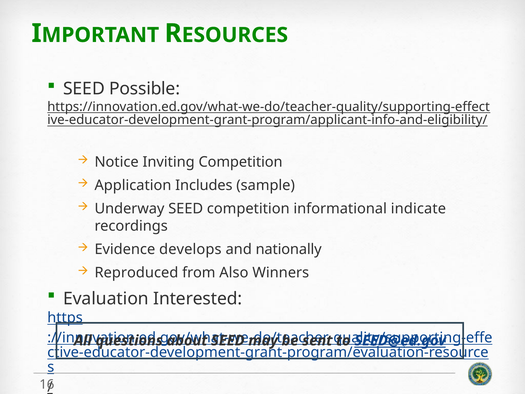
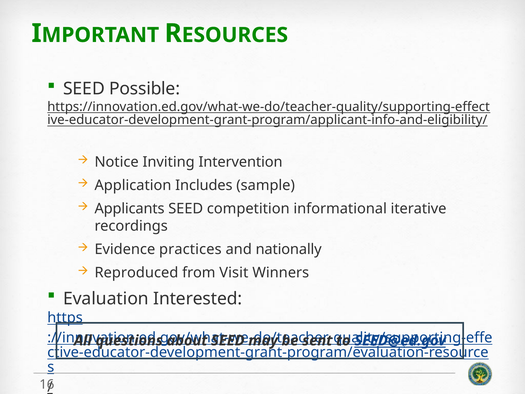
Inviting Competition: Competition -> Intervention (241, 162)
Underway: Underway -> Applicants (130, 208)
indicate: indicate -> iterative (419, 208)
develops: develops -> practices (190, 249)
Also: Also -> Visit (234, 273)
